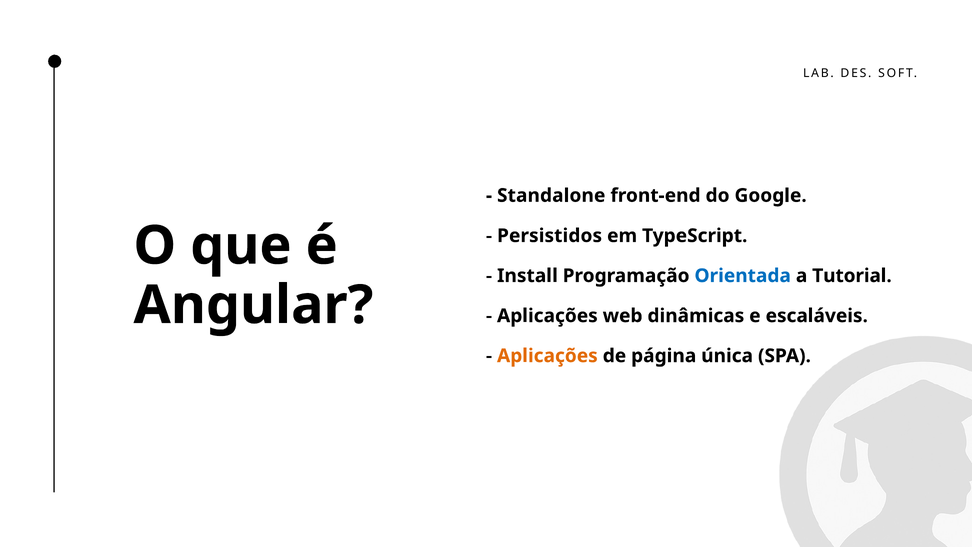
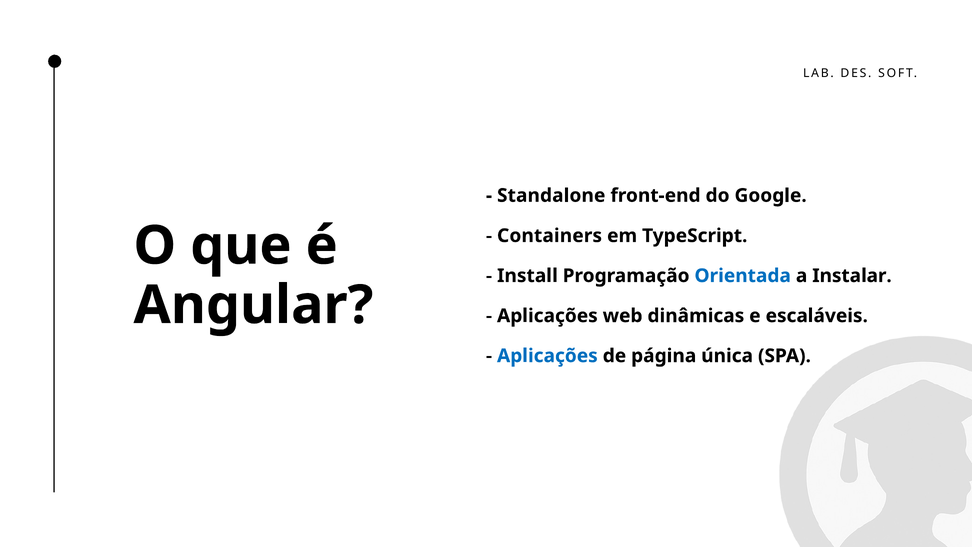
Persistidos: Persistidos -> Containers (550, 236)
Tutorial: Tutorial -> Instalar (852, 276)
Aplicações colour: orange -> blue (547, 356)
